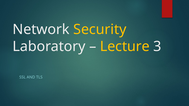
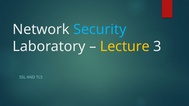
Security colour: yellow -> light blue (100, 30)
